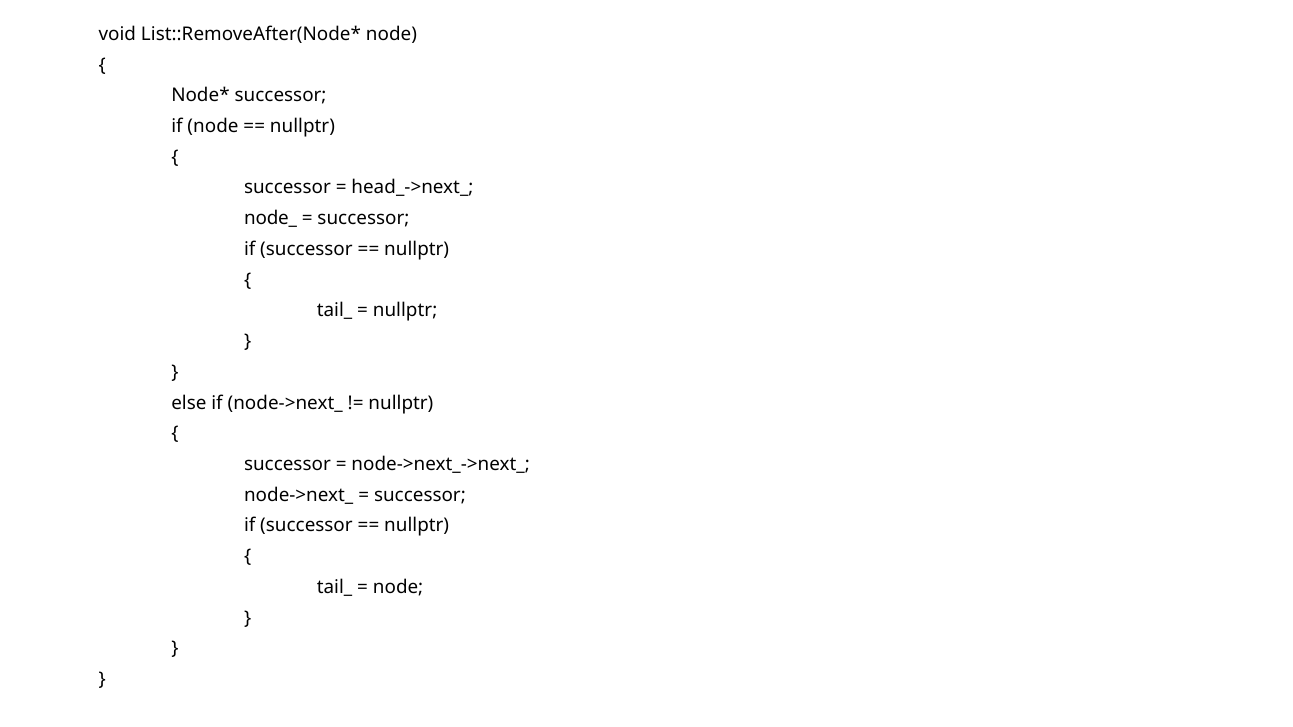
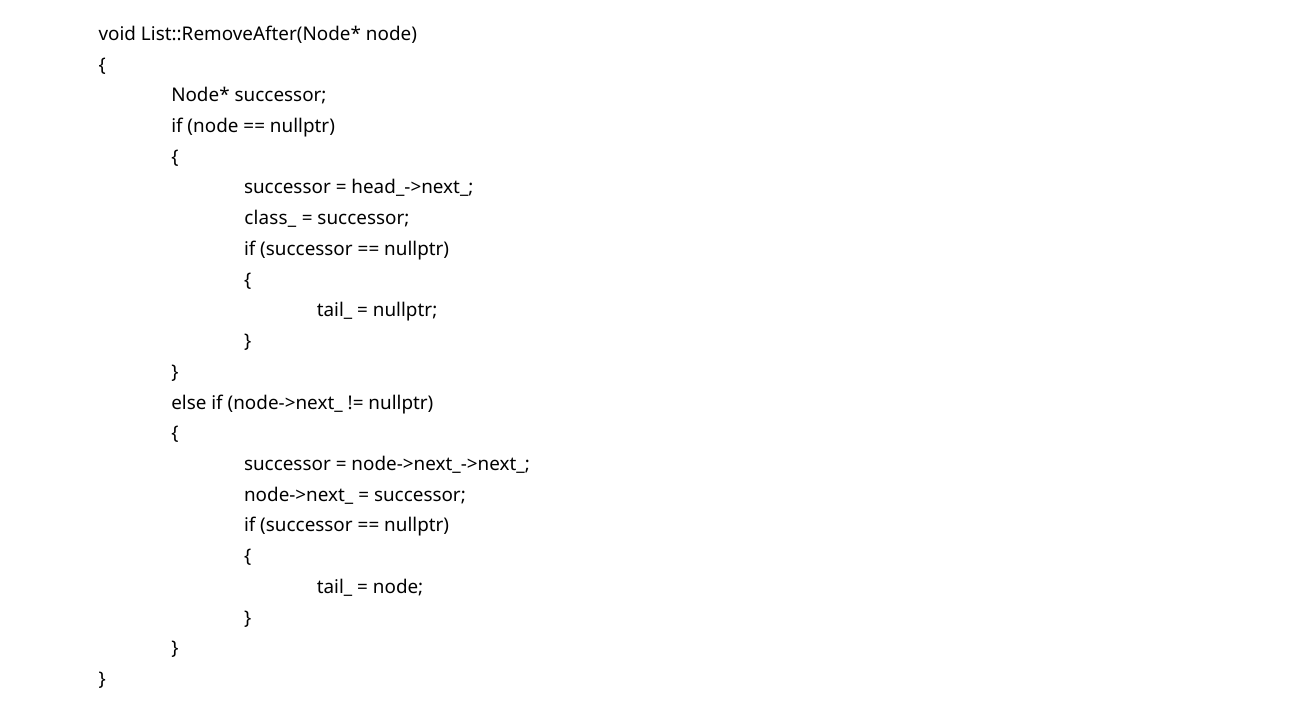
node_: node_ -> class_ (270, 219)
